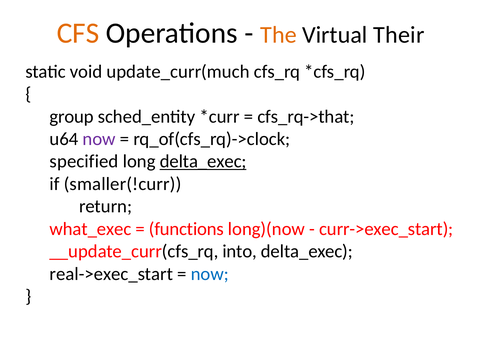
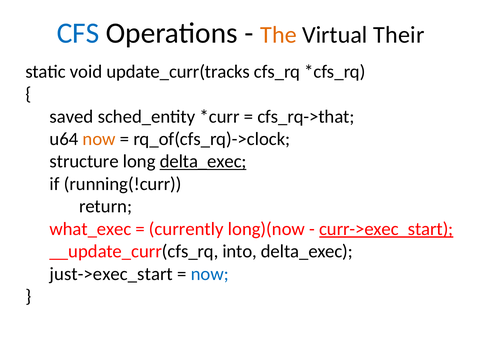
CFS colour: orange -> blue (78, 33)
update_curr(much: update_curr(much -> update_curr(tracks (178, 72)
group: group -> saved (72, 117)
now colour: purple -> orange (99, 139)
specified: specified -> structure (84, 162)
smaller(!curr: smaller(!curr -> running(!curr (123, 184)
functions: functions -> currently (186, 229)
curr->exec_start underline: none -> present (386, 229)
real->exec_start: real->exec_start -> just->exec_start (111, 274)
